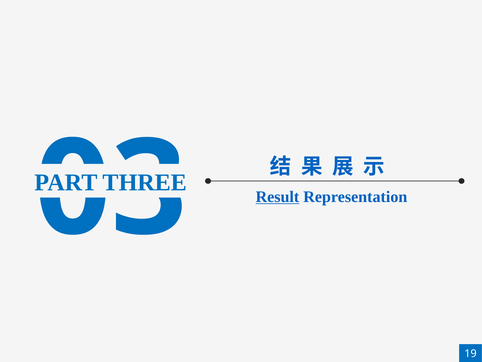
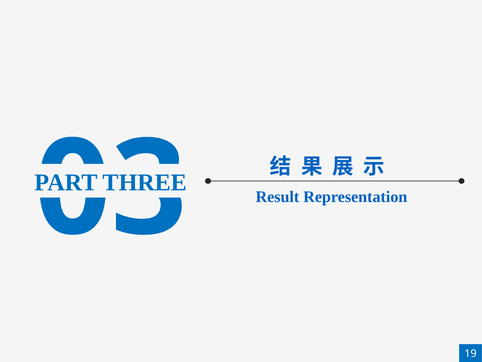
Result underline: present -> none (277, 196)
